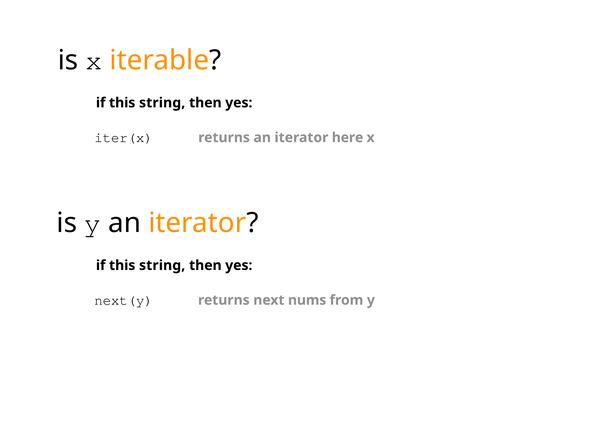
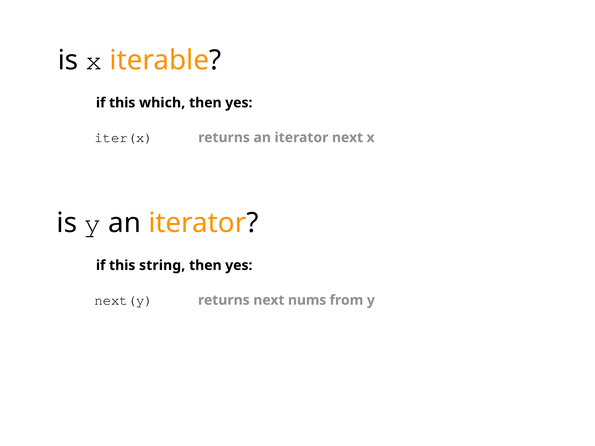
string: string -> which (162, 103)
iterator here: here -> next (348, 138)
